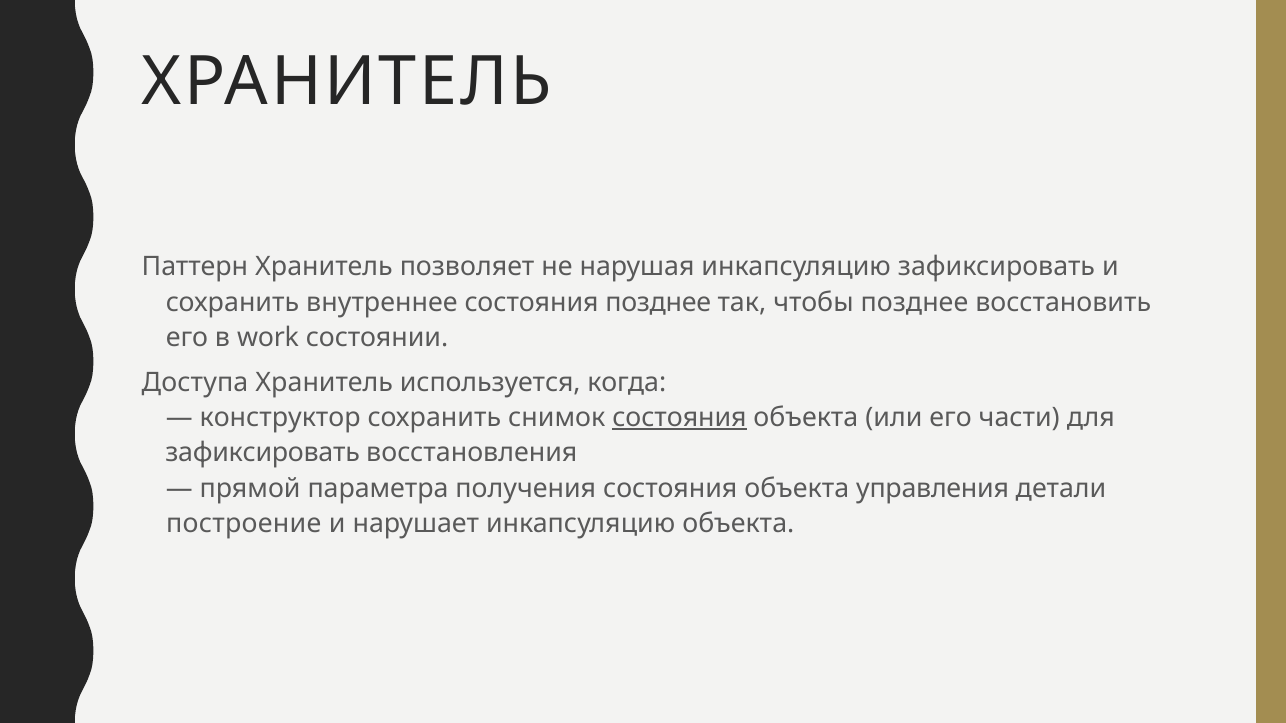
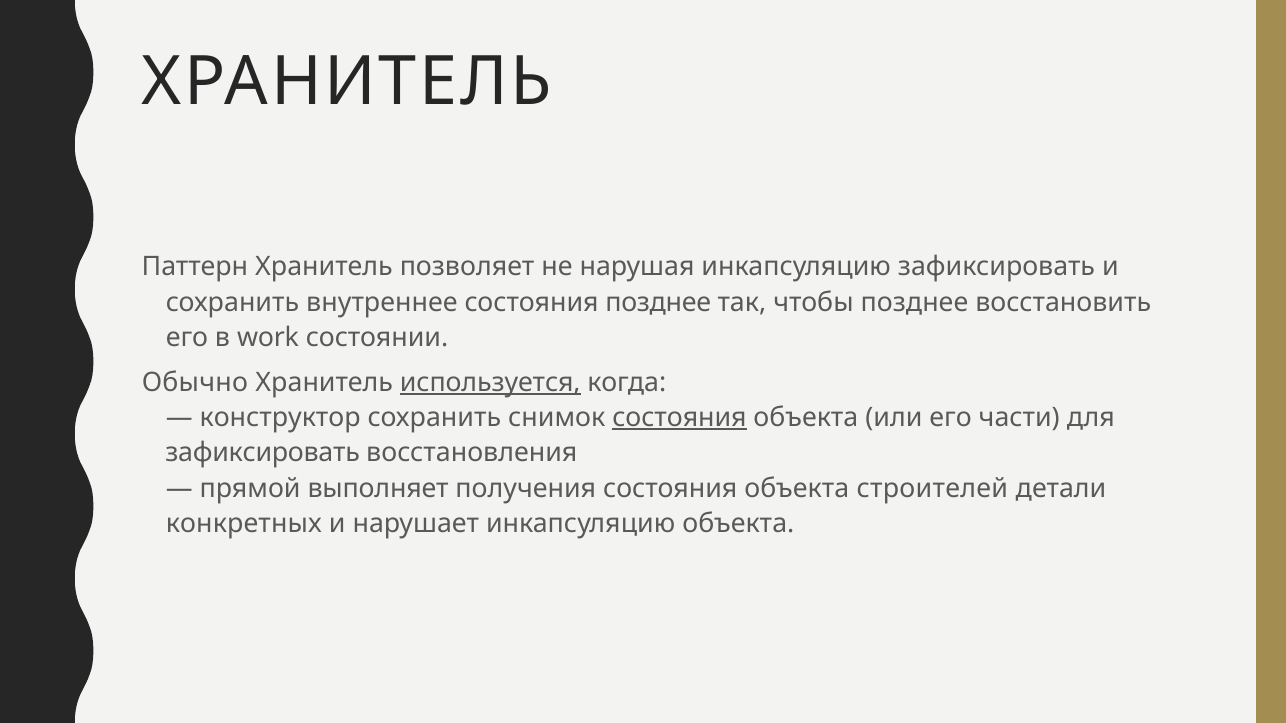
Доступа: Доступа -> Обычно (195, 383)
используется underline: none -> present (490, 383)
параметра: параметра -> выполняет (378, 489)
управления: управления -> строителей (932, 489)
построение: построение -> конкретных (244, 524)
